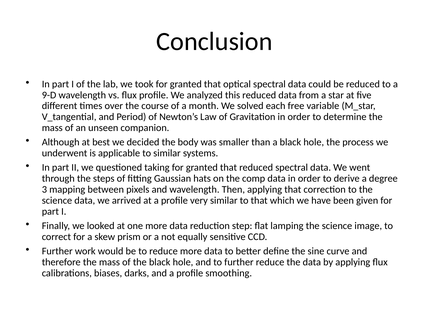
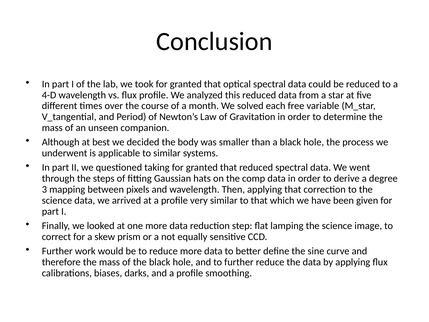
9-D: 9-D -> 4-D (49, 95)
